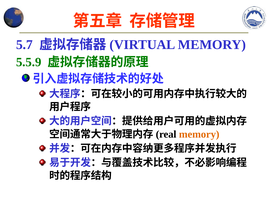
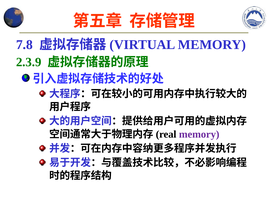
5.7: 5.7 -> 7.8 (24, 45)
5.5.9: 5.5.9 -> 2.3.9 (29, 62)
memory colour: orange -> purple (199, 134)
